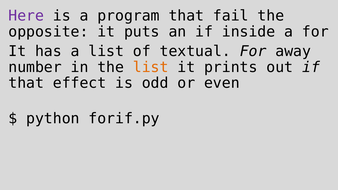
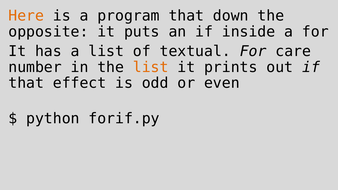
Here colour: purple -> orange (26, 16)
fail: fail -> down (231, 16)
away: away -> care (293, 51)
